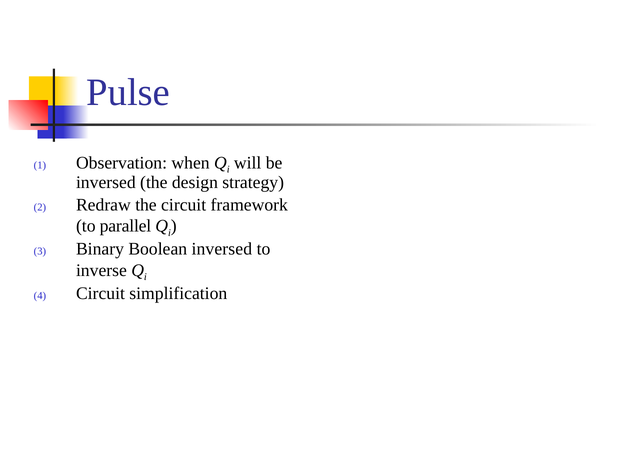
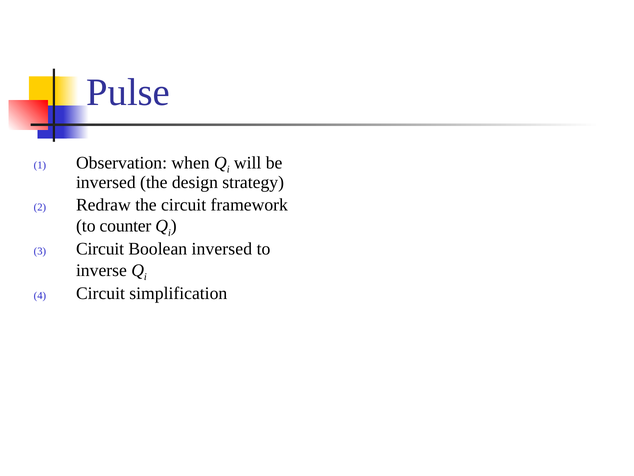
parallel: parallel -> counter (125, 226)
Binary: Binary -> Circuit (100, 249)
